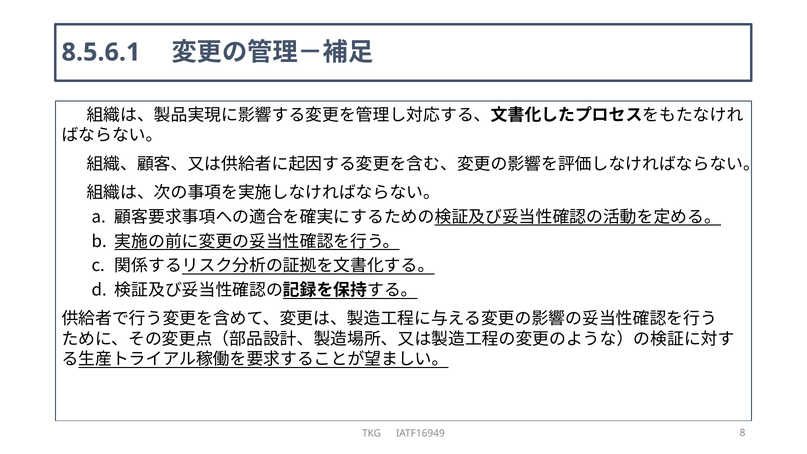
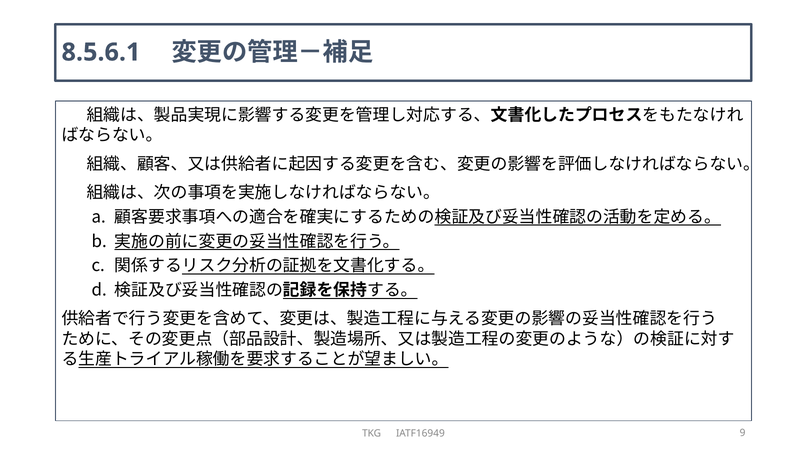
8: 8 -> 9 (743, 433)
